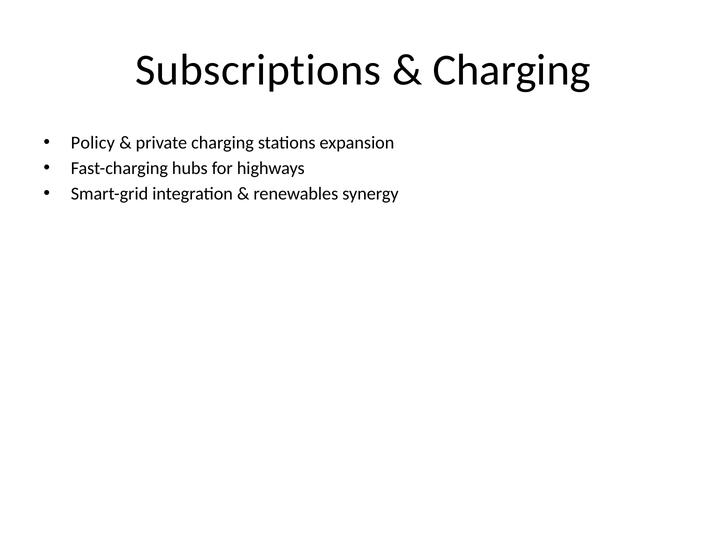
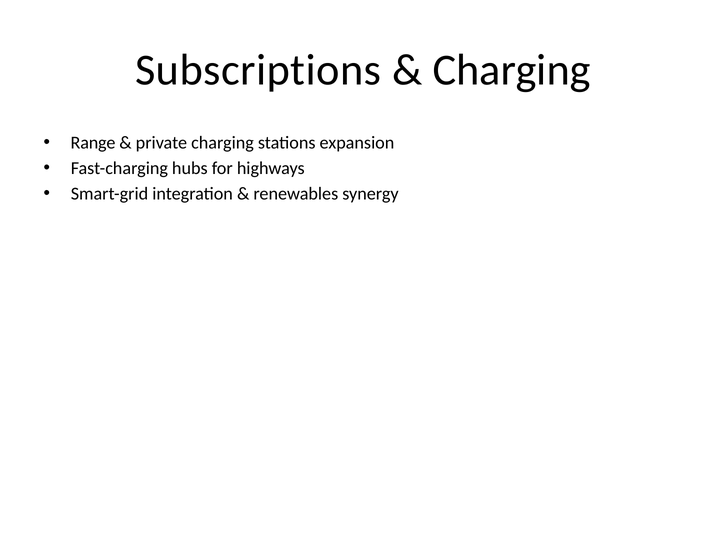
Policy: Policy -> Range (93, 143)
